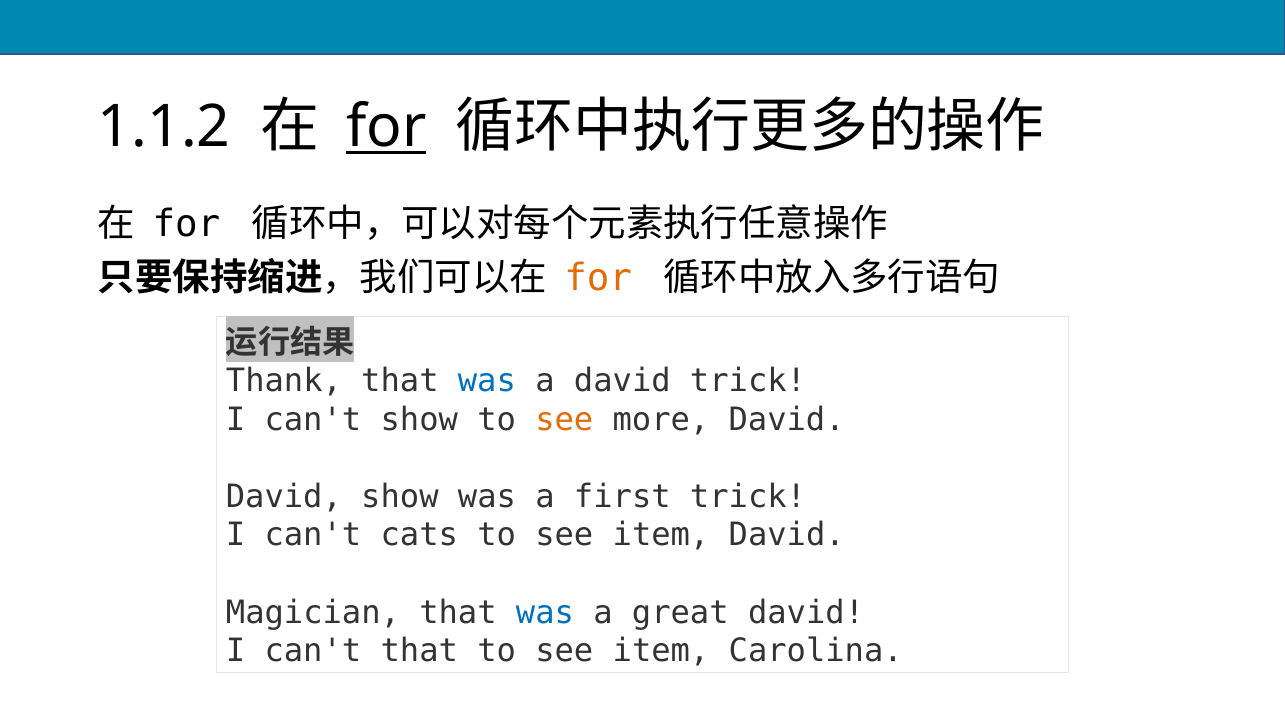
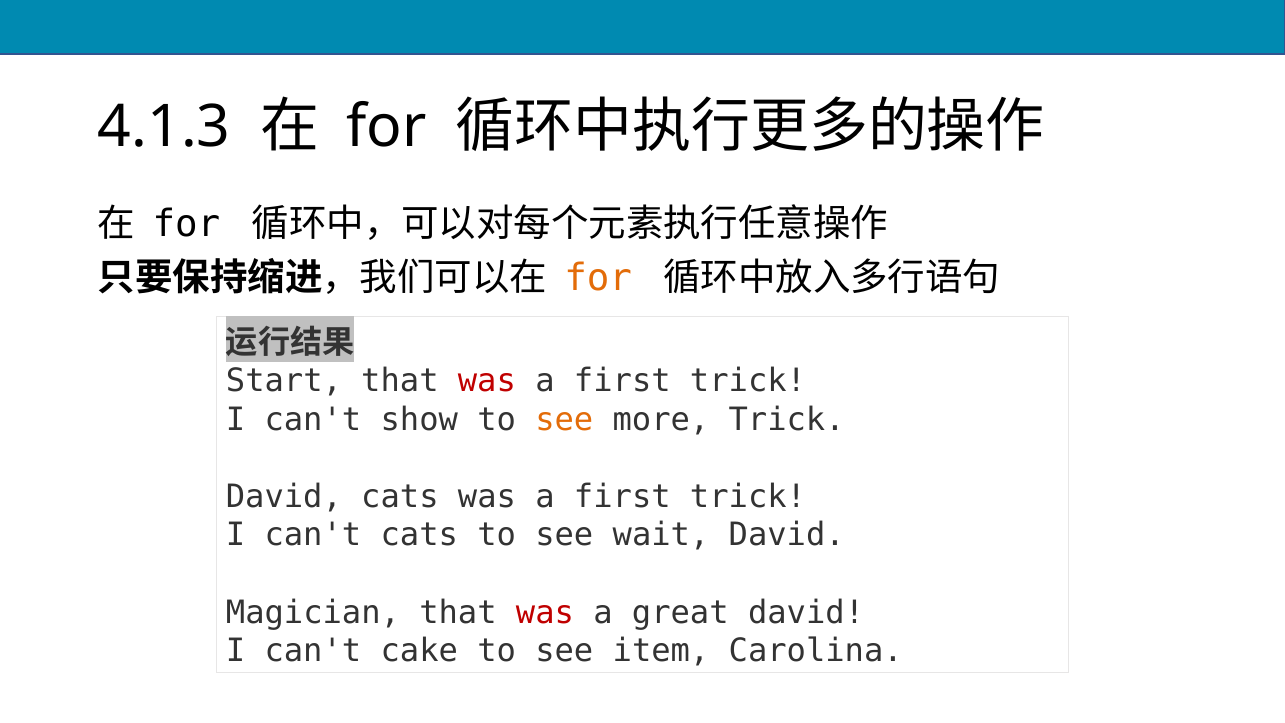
1.1.2: 1.1.2 -> 4.1.3 (164, 127)
for underline: present -> none (386, 127)
Thank: Thank -> Start (284, 381)
was colour: blue -> red (487, 381)
david: david -> first (622, 381)
more David: David -> Trick (787, 420)
David show: show -> cats (400, 497)
item: item -> wait (661, 535)
was colour: blue -> red (545, 612)
can't that: that -> cake (419, 651)
